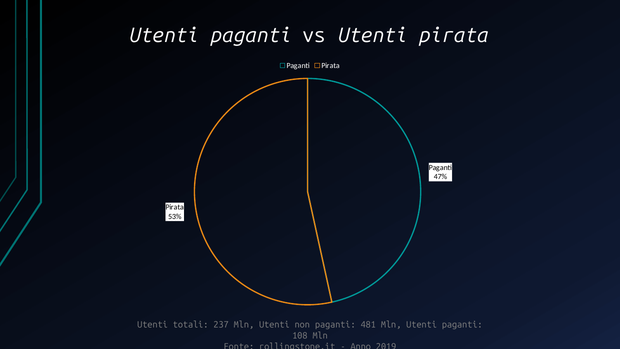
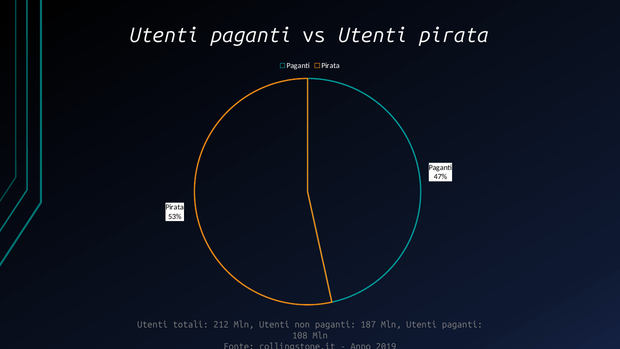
237: 237 -> 212 (221, 325)
481: 481 -> 187 (368, 325)
